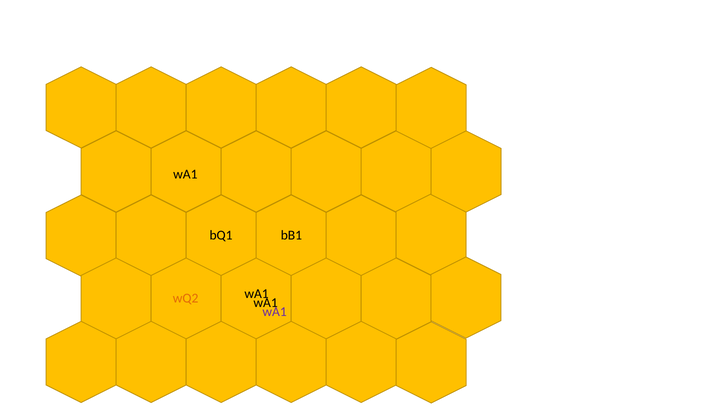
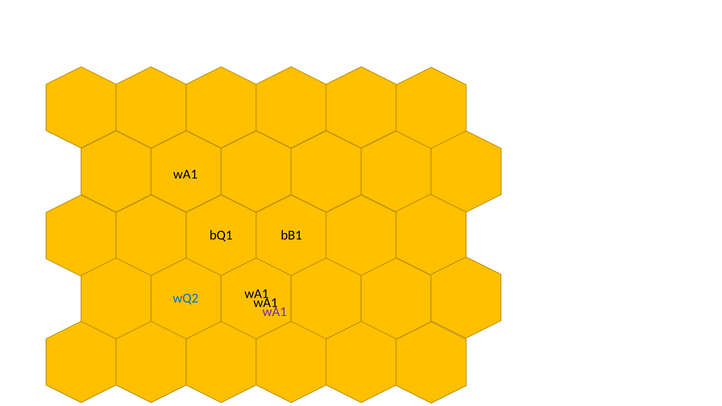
wQ2 colour: orange -> blue (186, 299)
